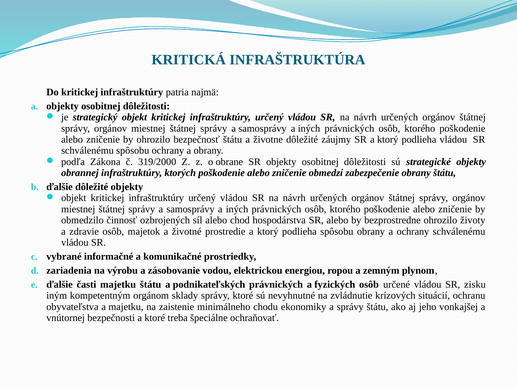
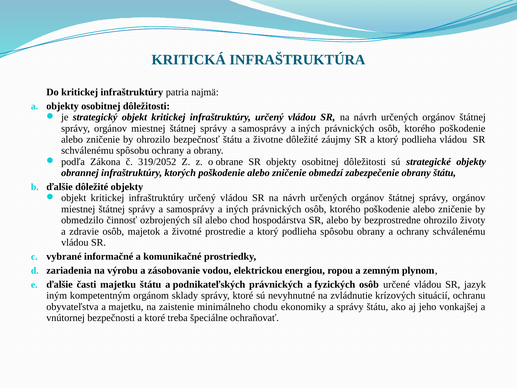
319/2000: 319/2000 -> 319/2052 (157, 162)
zisku: zisku -> jazyk (475, 284)
